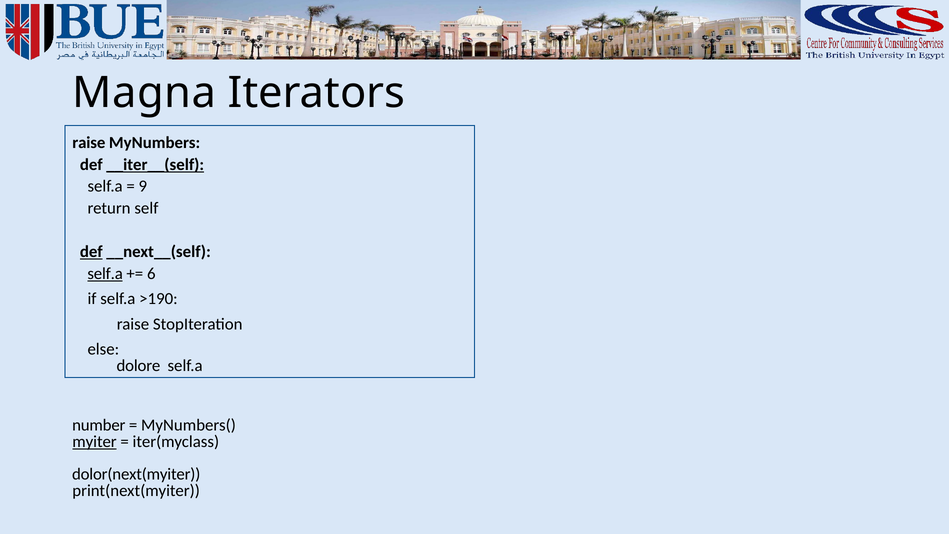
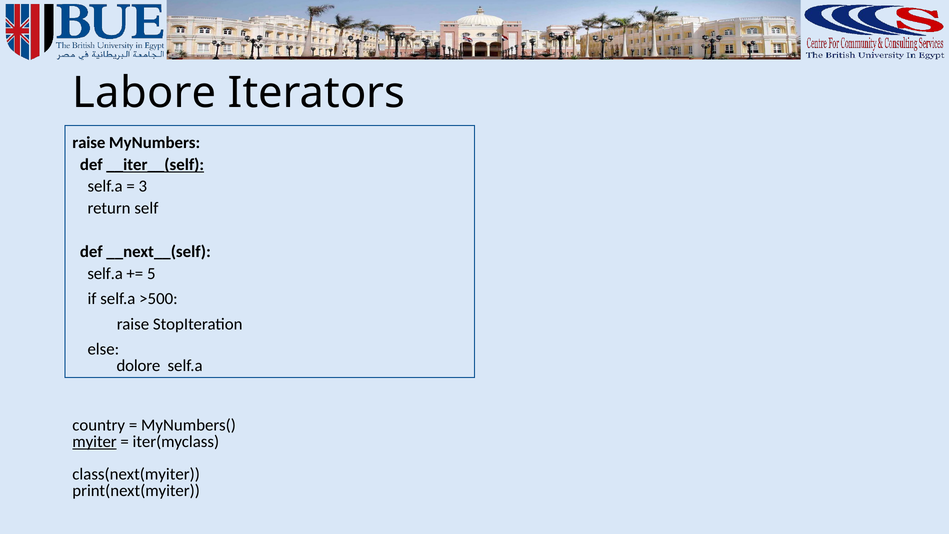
Magna: Magna -> Labore (144, 93)
9: 9 -> 3 (143, 186)
def underline: present -> none (91, 252)
self.a underline: present -> none (105, 273)
6: 6 -> 5 (151, 273)
>190: >190 -> >500 (158, 299)
number: number -> country (99, 425)
dolor(next(myiter: dolor(next(myiter -> class(next(myiter (136, 474)
